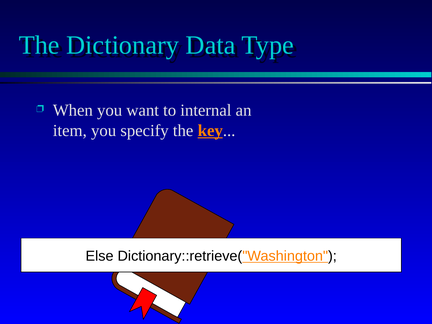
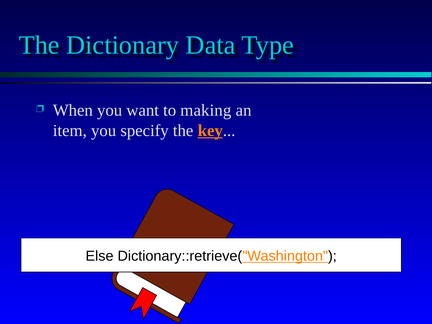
internal: internal -> making (206, 110)
